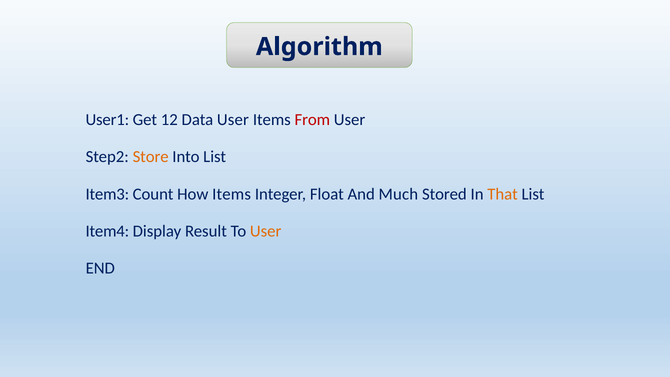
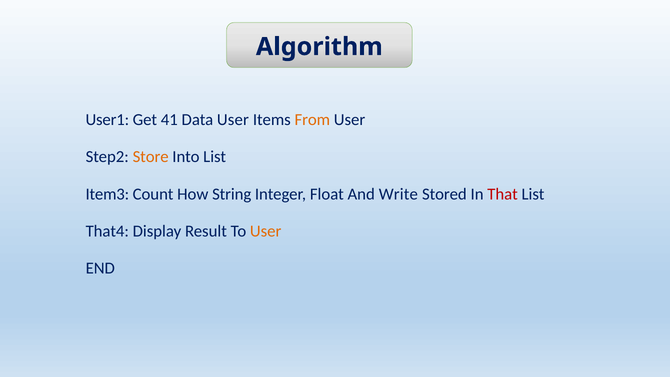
12: 12 -> 41 (169, 120)
From colour: red -> orange (312, 120)
How Items: Items -> String (232, 194)
Much: Much -> Write (398, 194)
That colour: orange -> red (503, 194)
Item4: Item4 -> That4 (107, 231)
